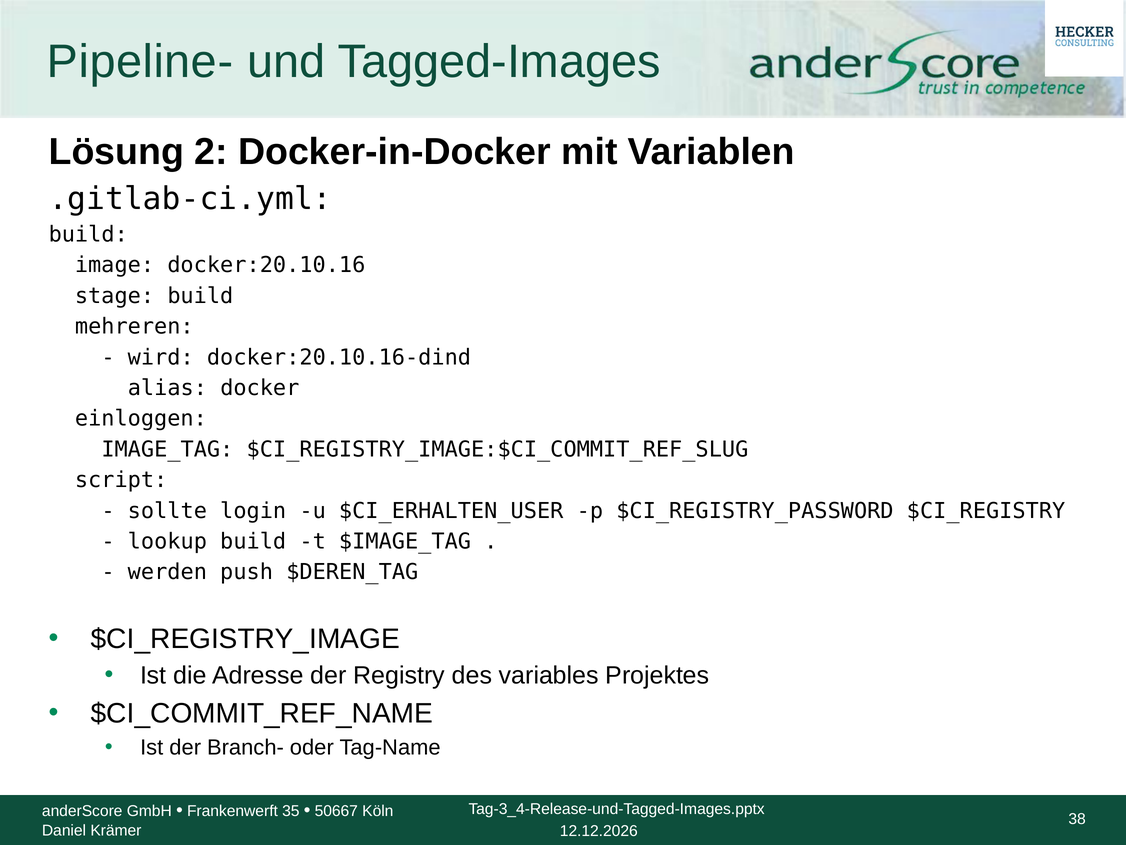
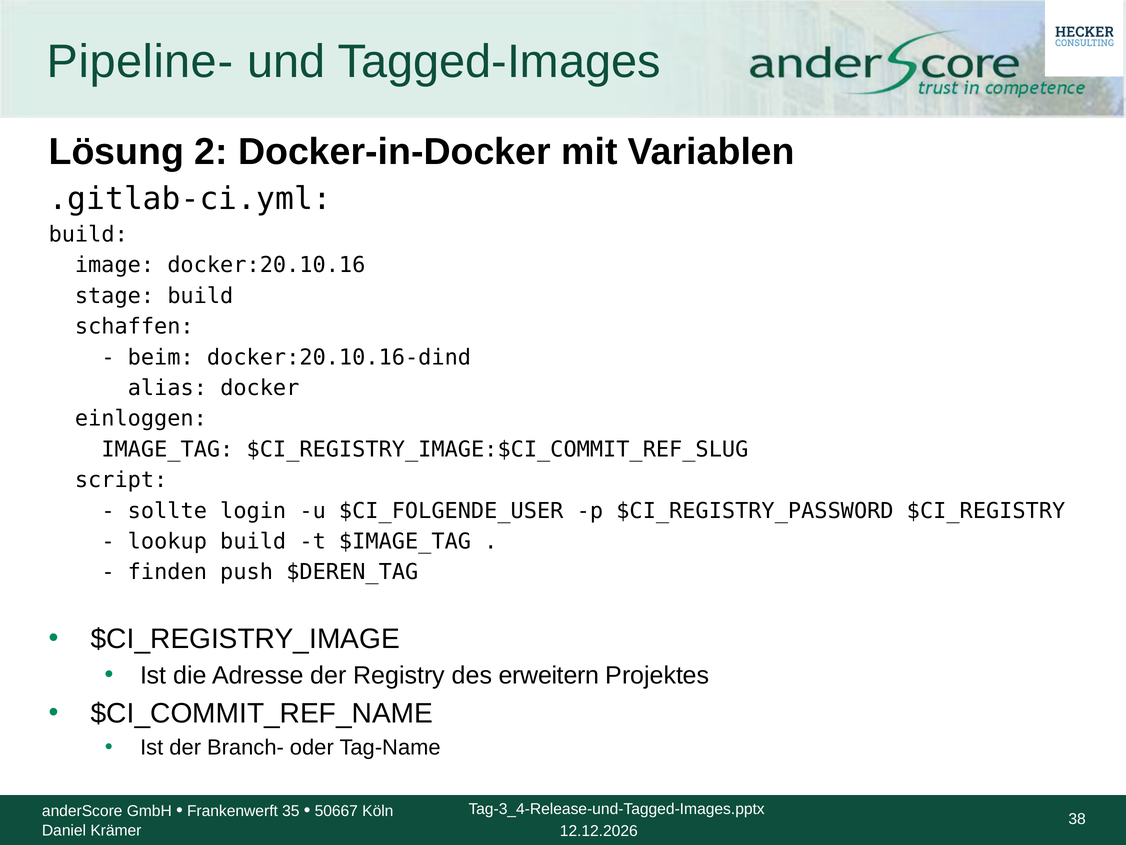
mehreren: mehreren -> schaffen (134, 326)
wird: wird -> beim (161, 357)
$CI_ERHALTEN_USER: $CI_ERHALTEN_USER -> $CI_FOLGENDE_USER (451, 510)
werden: werden -> finden (167, 572)
variables: variables -> erweitern (549, 675)
